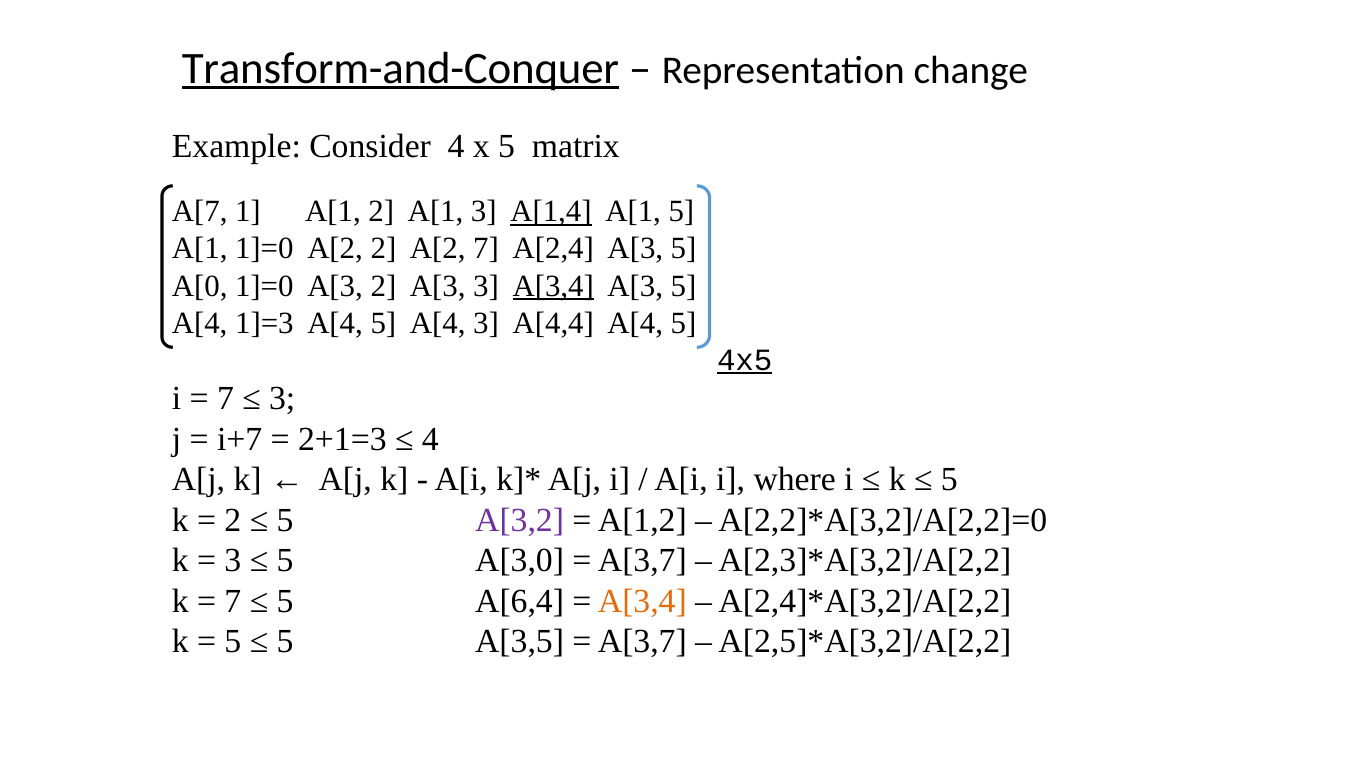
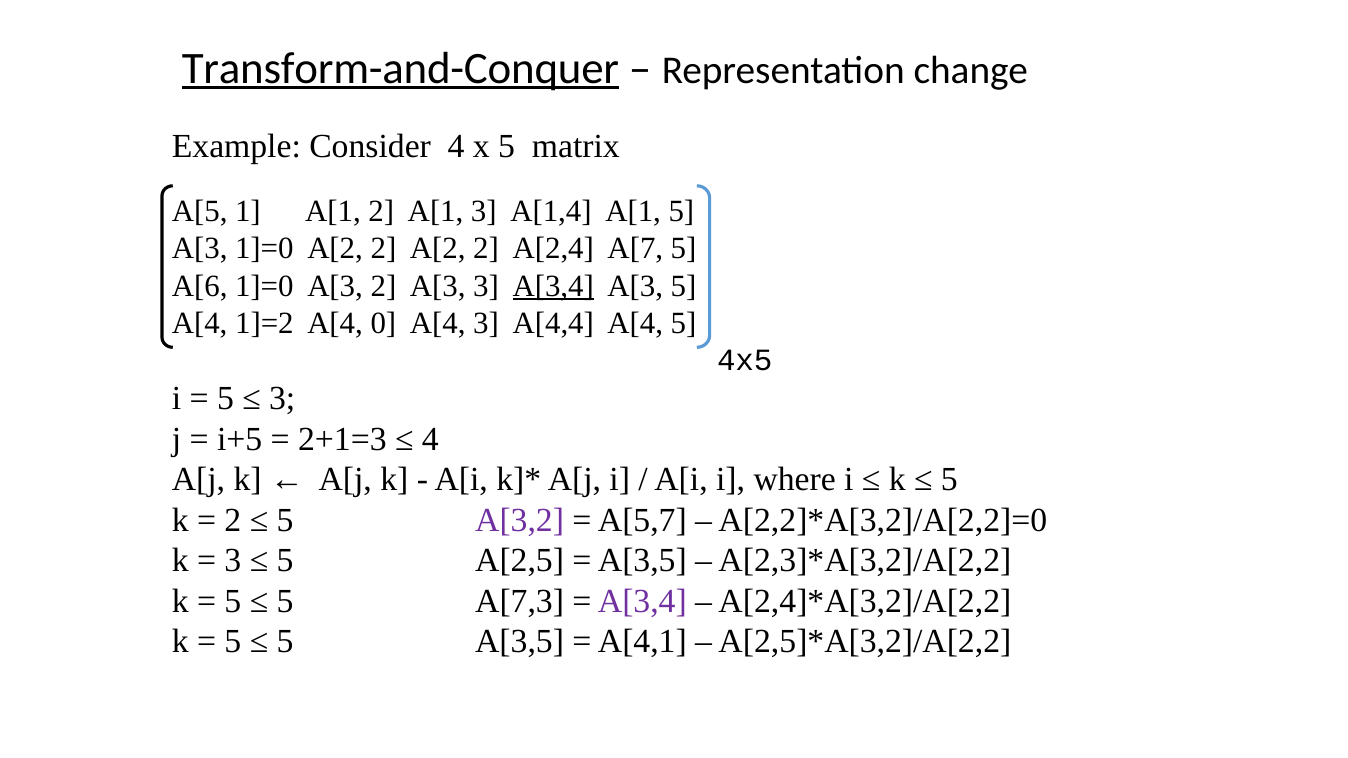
A[7: A[7 -> A[5 (200, 212)
A[1,4 underline: present -> none (551, 212)
A[1: A[1 -> A[3 (200, 249)
2 A[2 7: 7 -> 2 (486, 249)
A[2,4 A[3: A[3 -> A[7 (635, 249)
A[0: A[0 -> A[6 (200, 286)
1]=3: 1]=3 -> 1]=2 (264, 323)
5: 5 -> 0 (383, 323)
4x5 underline: present -> none (745, 360)
7: 7 -> 5 (225, 399)
i+7: i+7 -> i+5 (240, 439)
A[1,2: A[1,2 -> A[5,7 (642, 520)
A[3,0: A[3,0 -> A[2,5 (520, 561)
A[3,7: A[3,7 -> A[3,5 (642, 561)
7: 7 -> 5 (233, 601)
A[6,4: A[6,4 -> A[7,3 (520, 601)
A[3,4 colour: orange -> purple (642, 601)
A[3,7: A[3,7 -> A[4,1 (642, 642)
